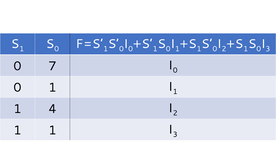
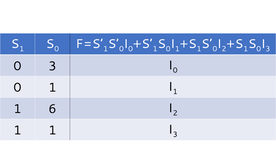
0 7: 7 -> 3 (52, 66)
4: 4 -> 6 (52, 109)
